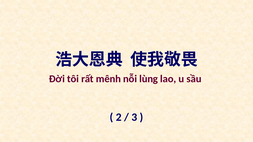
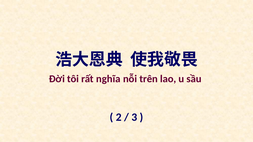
mênh: mênh -> nghĩa (108, 79)
lùng: lùng -> trên (149, 79)
